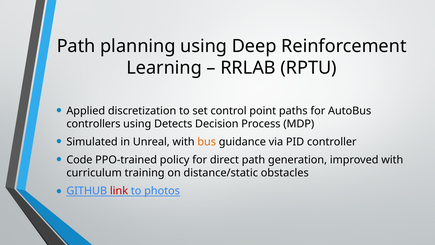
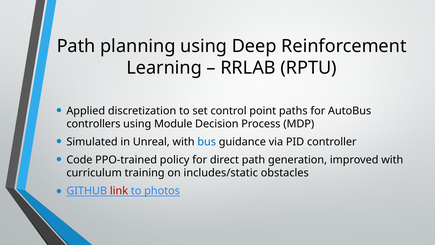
Detects: Detects -> Module (173, 124)
bus colour: orange -> blue (207, 142)
distance/static: distance/static -> includes/static (221, 173)
